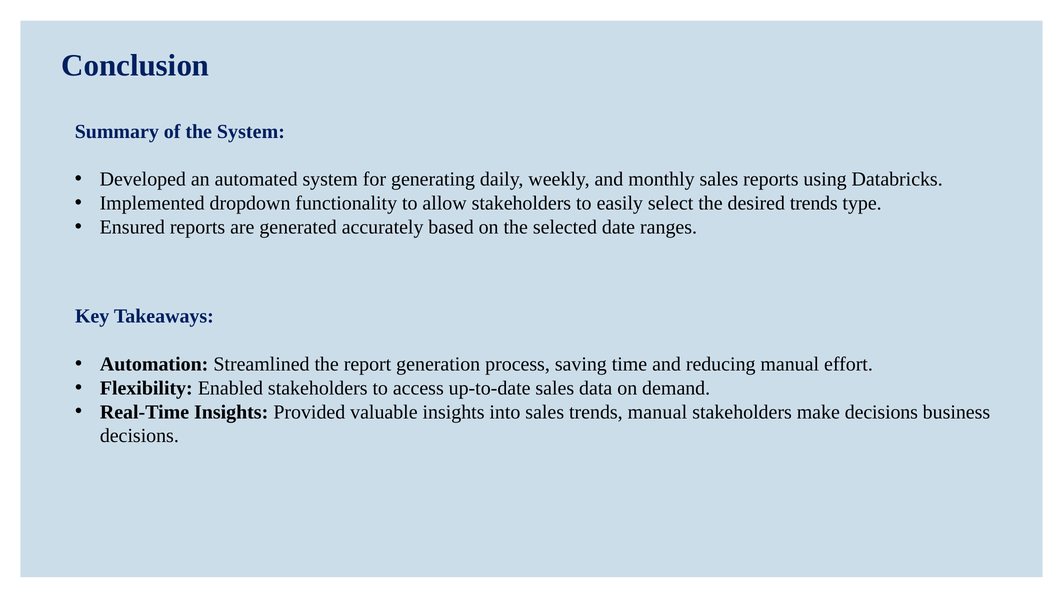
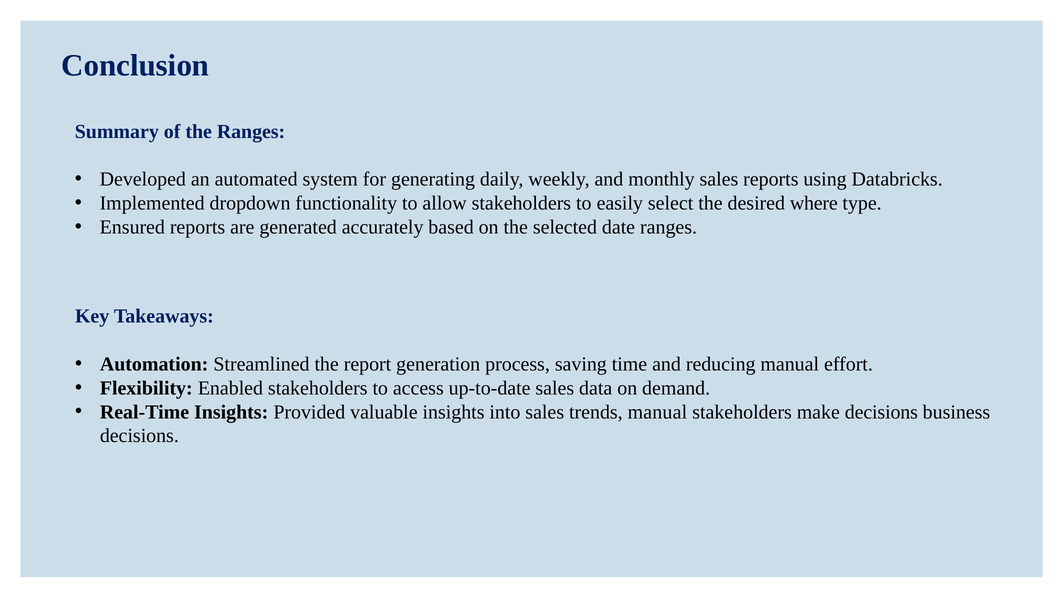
the System: System -> Ranges (251, 131)
desired trends: trends -> where (814, 203)
